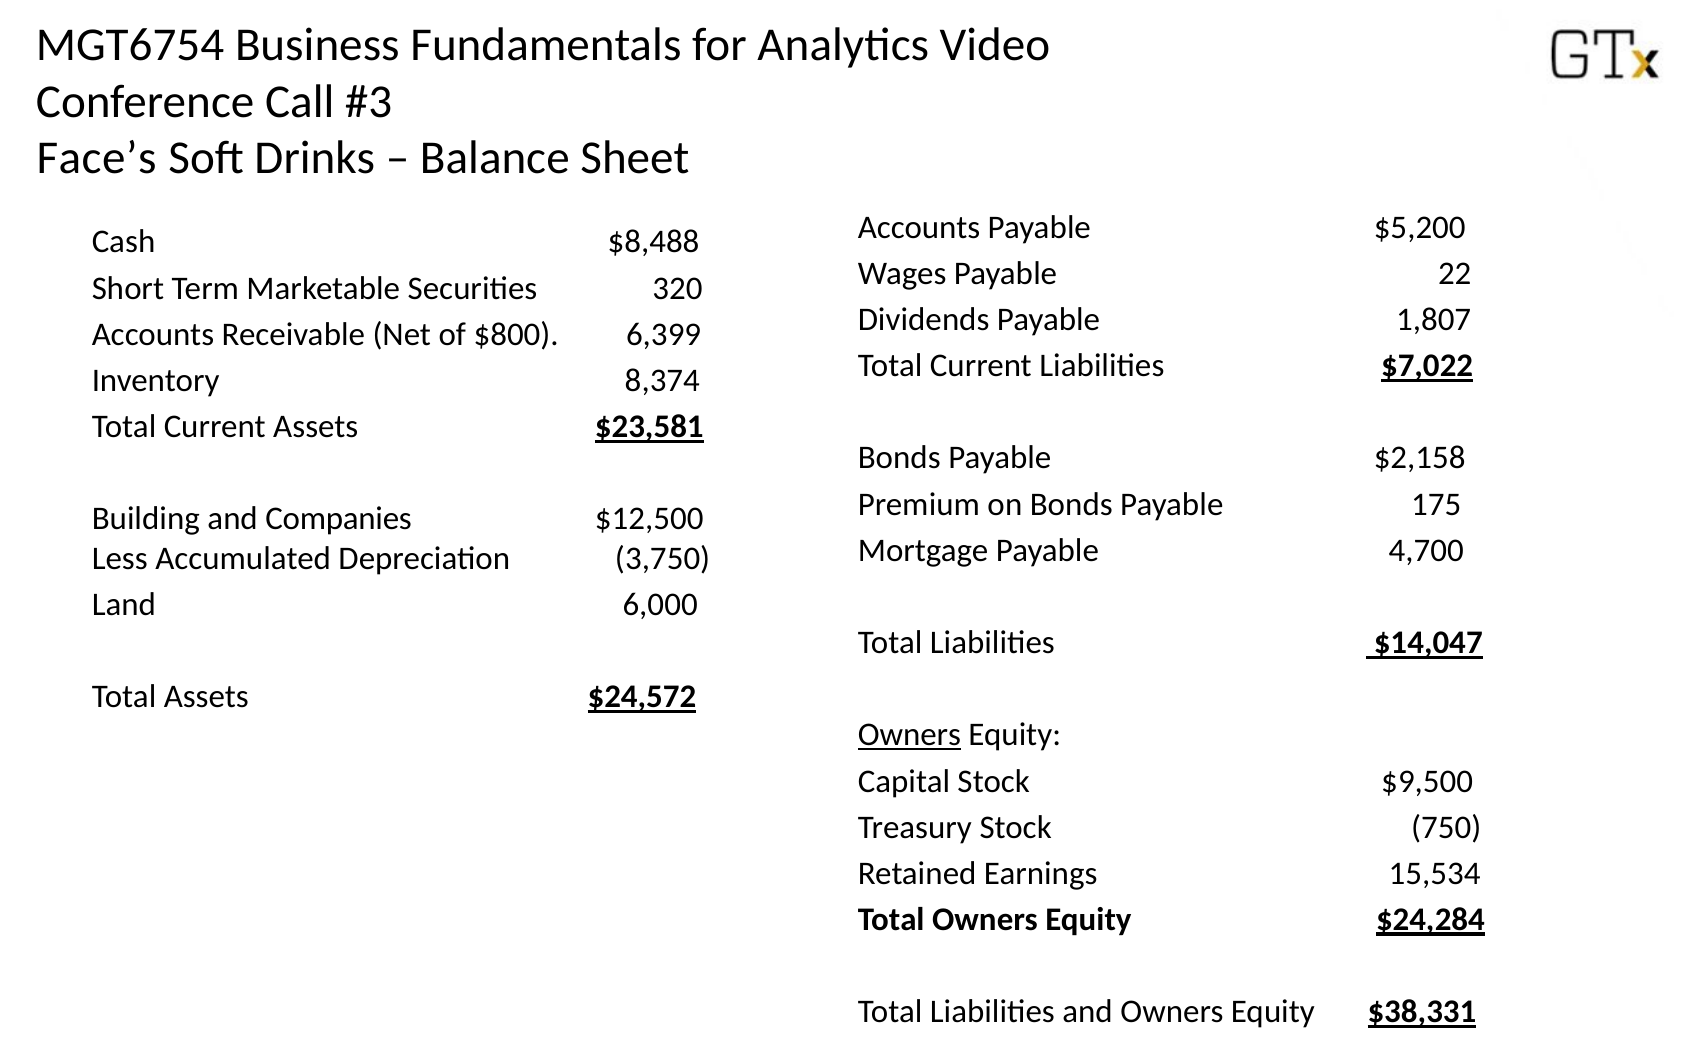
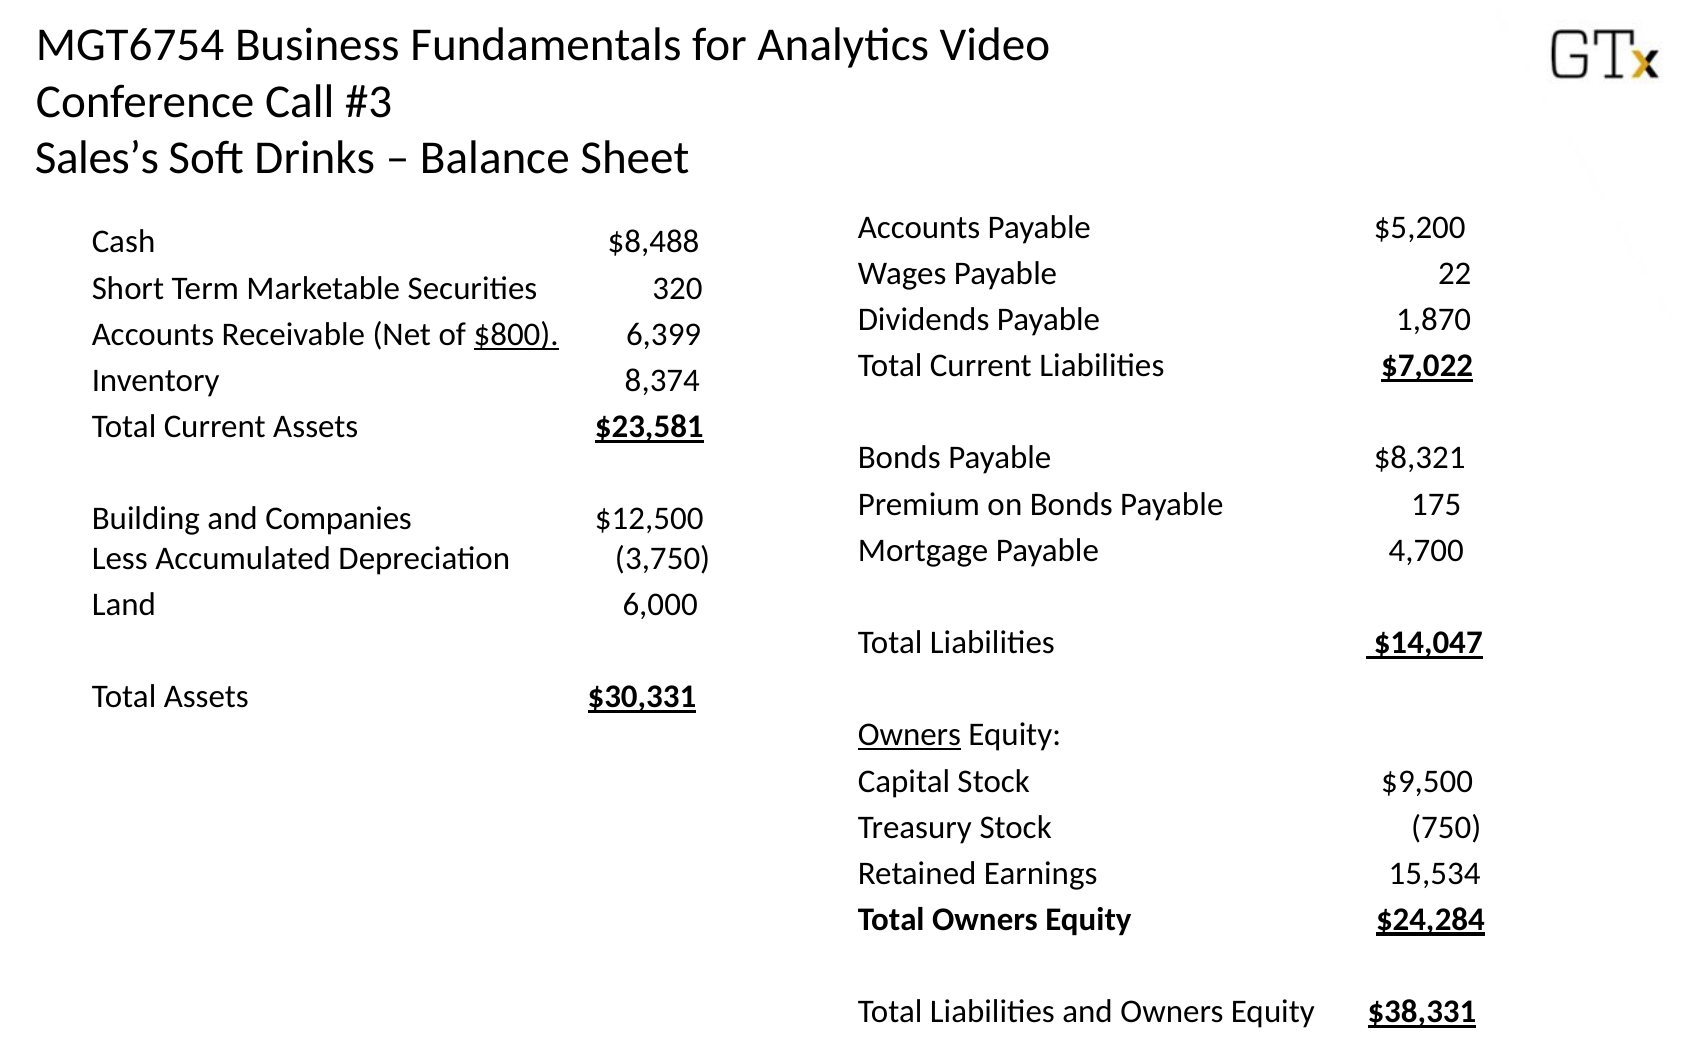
Face’s: Face’s -> Sales’s (97, 158)
1,807: 1,807 -> 1,870 (1434, 320)
$800 underline: none -> present (516, 335)
$2,158: $2,158 -> $8,321 (1420, 458)
$24,572: $24,572 -> $30,331 (642, 697)
